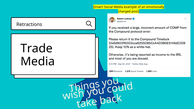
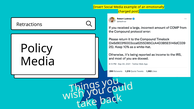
Trade: Trade -> Policy (37, 49)
